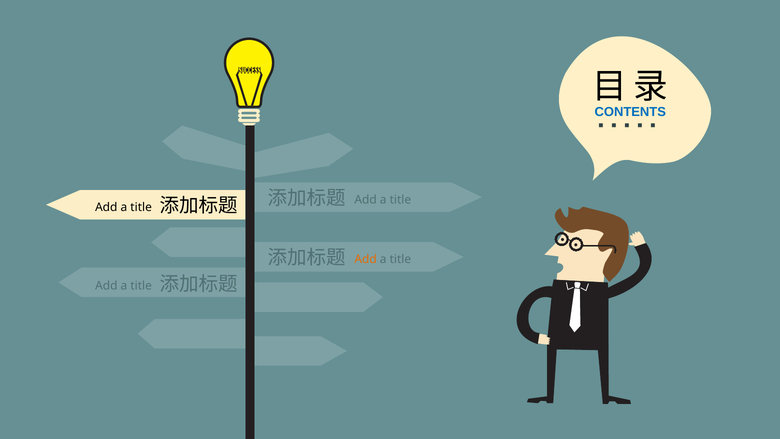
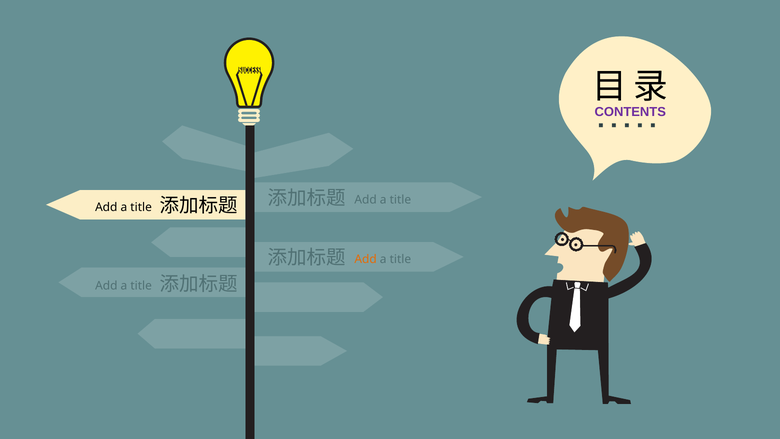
CONTENTS colour: blue -> purple (630, 112)
